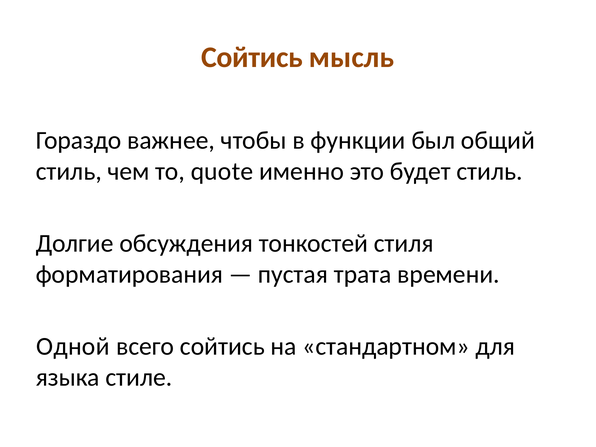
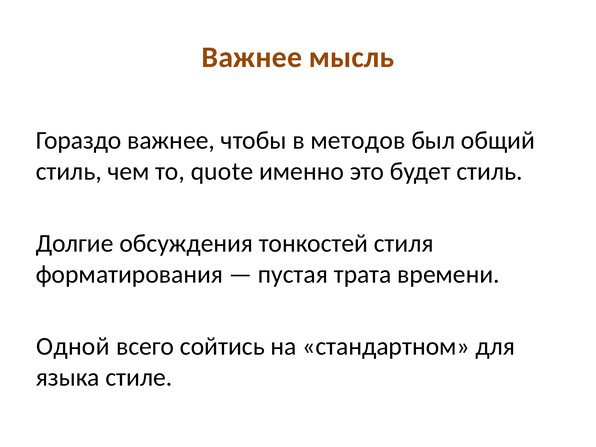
Сойтись: Сойтись -> Важнее (252, 57)
функции: функции -> методов (358, 140)
